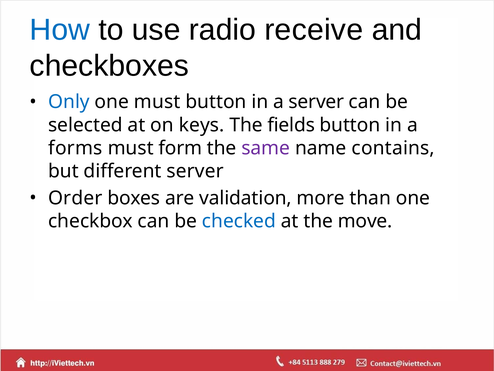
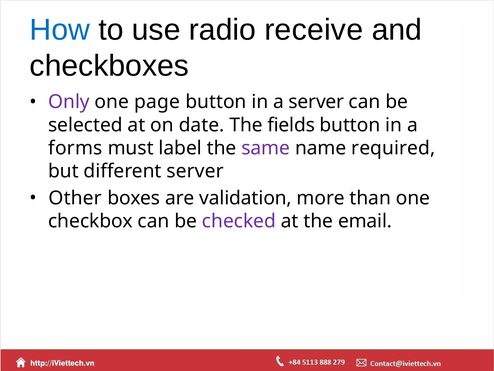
Only colour: blue -> purple (69, 102)
one must: must -> page (157, 102)
keys: keys -> date (202, 125)
form: form -> label (180, 148)
contains: contains -> required (393, 148)
Order: Order -> Other (75, 198)
checked colour: blue -> purple (239, 221)
move: move -> email (365, 221)
